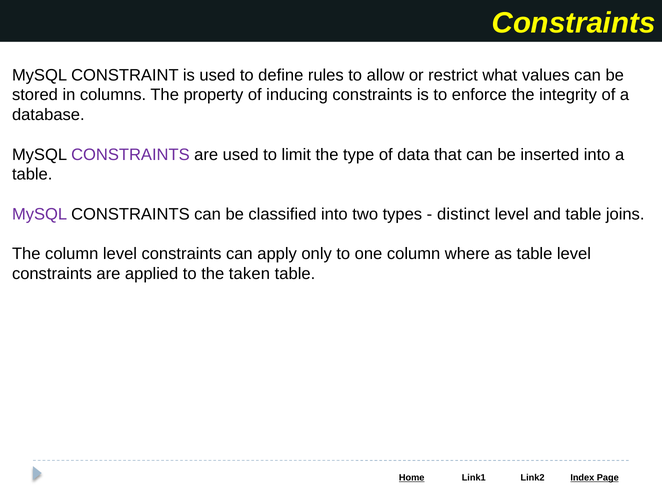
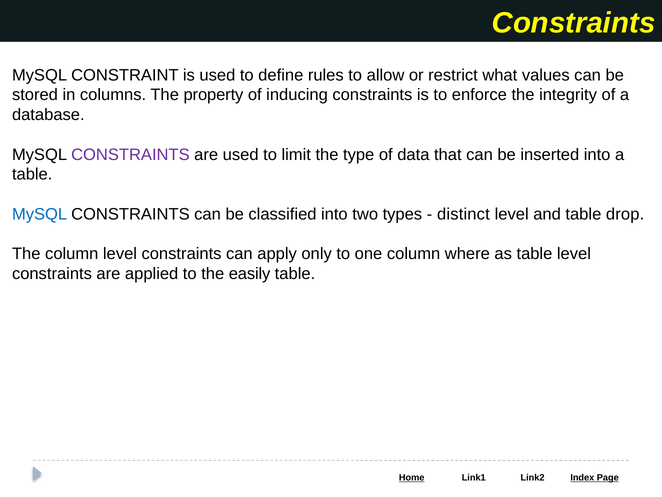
MySQL colour: purple -> blue (40, 214)
joins: joins -> drop (625, 214)
taken: taken -> easily (250, 274)
